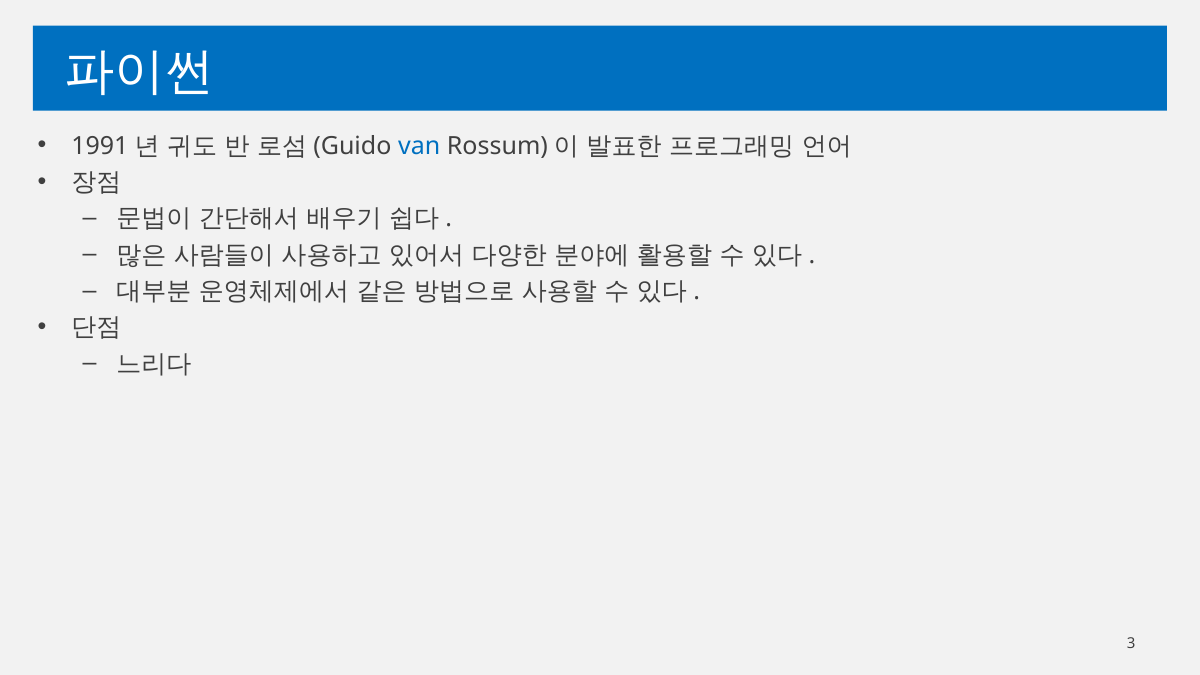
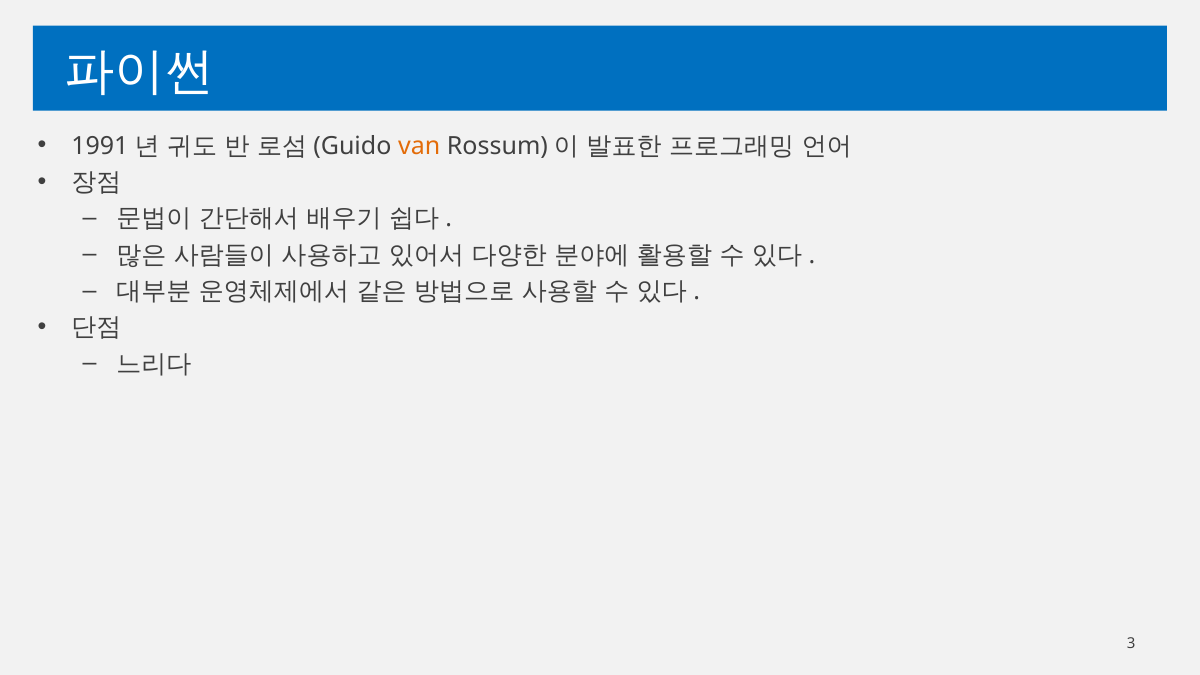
van colour: blue -> orange (419, 146)
